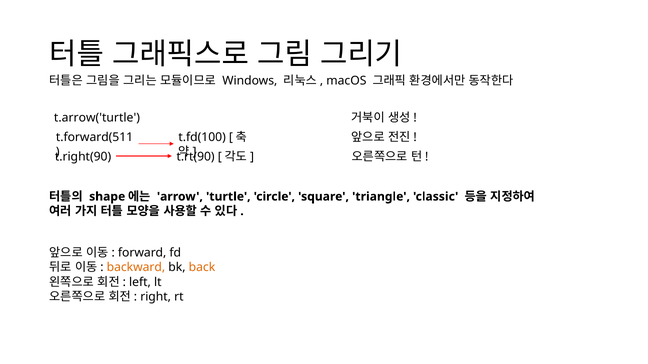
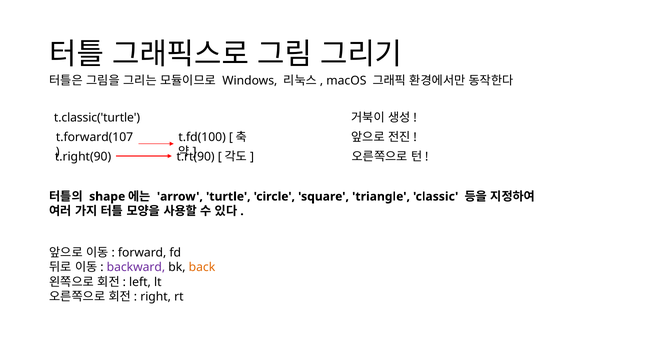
t.arrow('turtle: t.arrow('turtle -> t.classic('turtle (97, 118)
t.forward(511: t.forward(511 -> t.forward(107 (95, 137)
backward colour: orange -> purple (136, 268)
